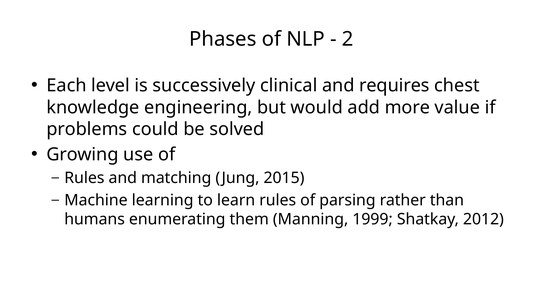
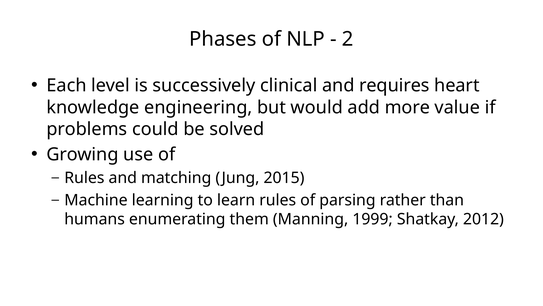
chest: chest -> heart (457, 85)
